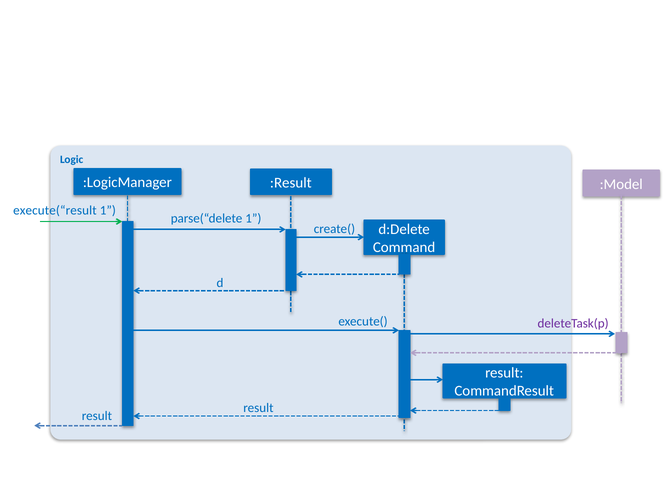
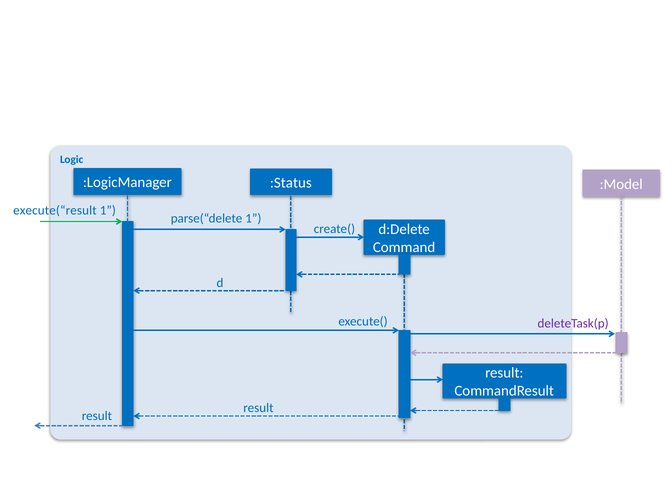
:Result: :Result -> :Status (291, 183)
